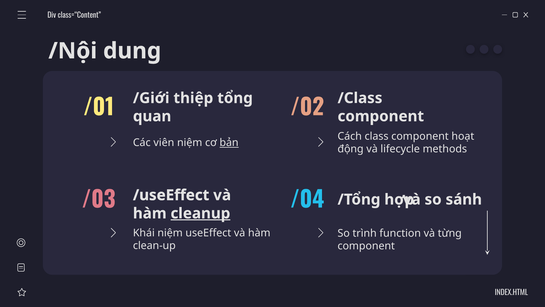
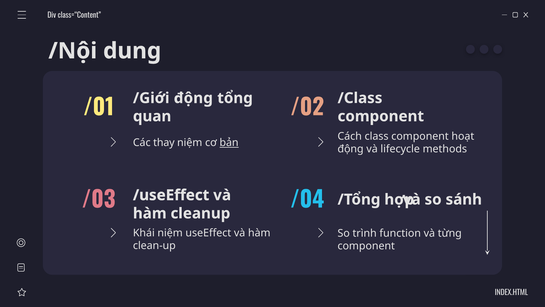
/Giới thiệp: thiệp -> động (193, 98)
viên: viên -> thay (164, 142)
cleanup underline: present -> none (200, 213)
